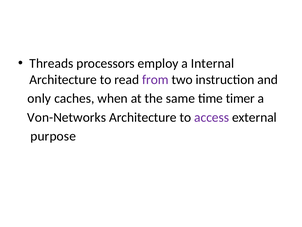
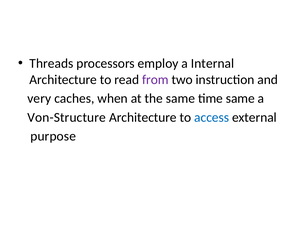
only: only -> very (39, 98)
time timer: timer -> same (240, 98)
Von-Networks: Von-Networks -> Von-Structure (67, 117)
access colour: purple -> blue (212, 117)
